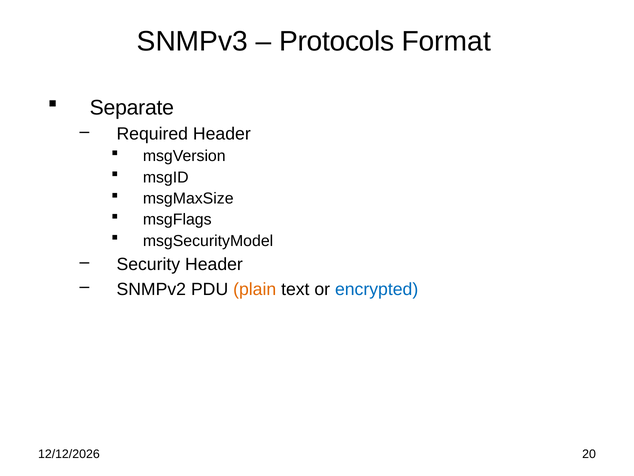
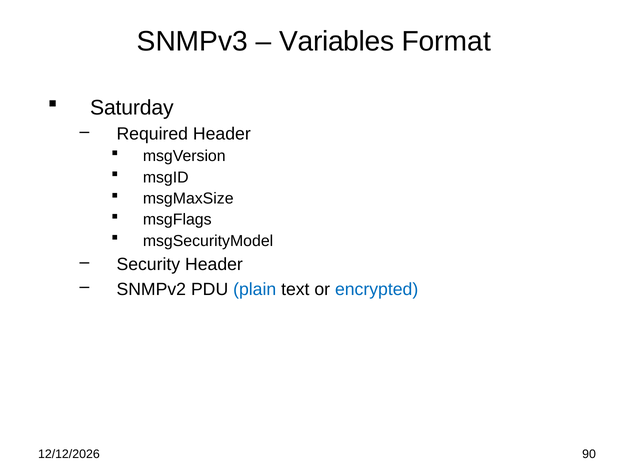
Protocols: Protocols -> Variables (337, 42)
Separate: Separate -> Saturday (132, 107)
plain colour: orange -> blue (255, 289)
20: 20 -> 90 (589, 454)
